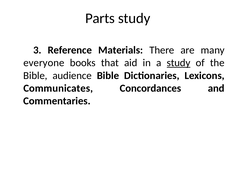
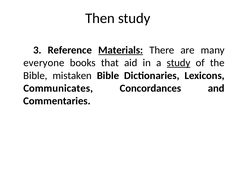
Parts: Parts -> Then (100, 18)
Materials underline: none -> present (121, 50)
audience: audience -> mistaken (72, 76)
